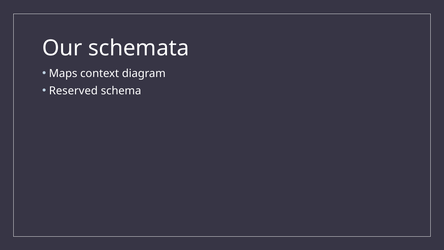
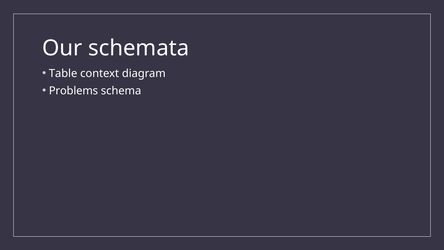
Maps: Maps -> Table (63, 73)
Reserved: Reserved -> Problems (73, 91)
